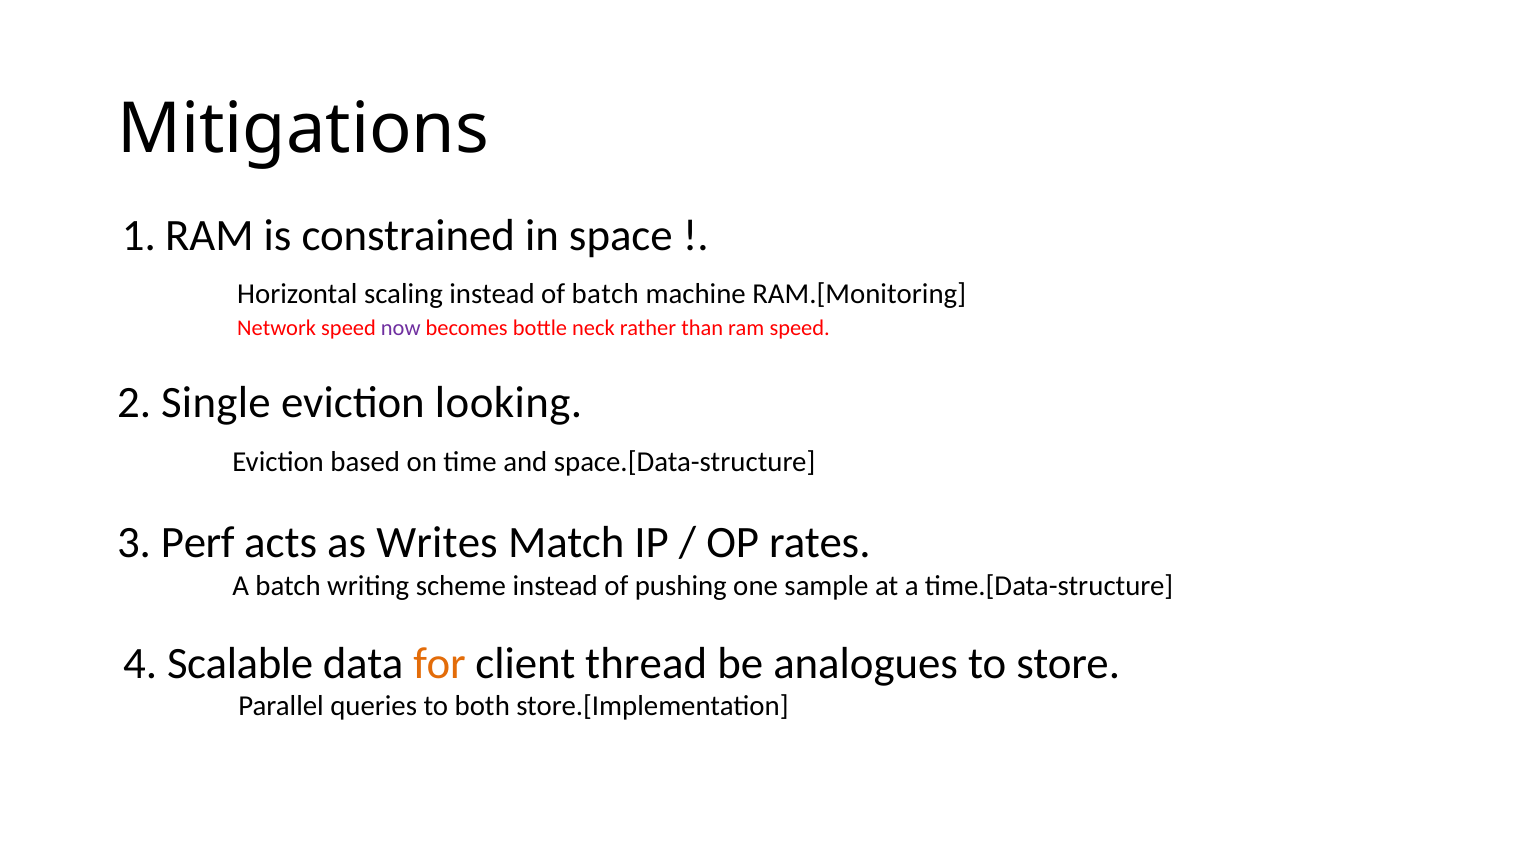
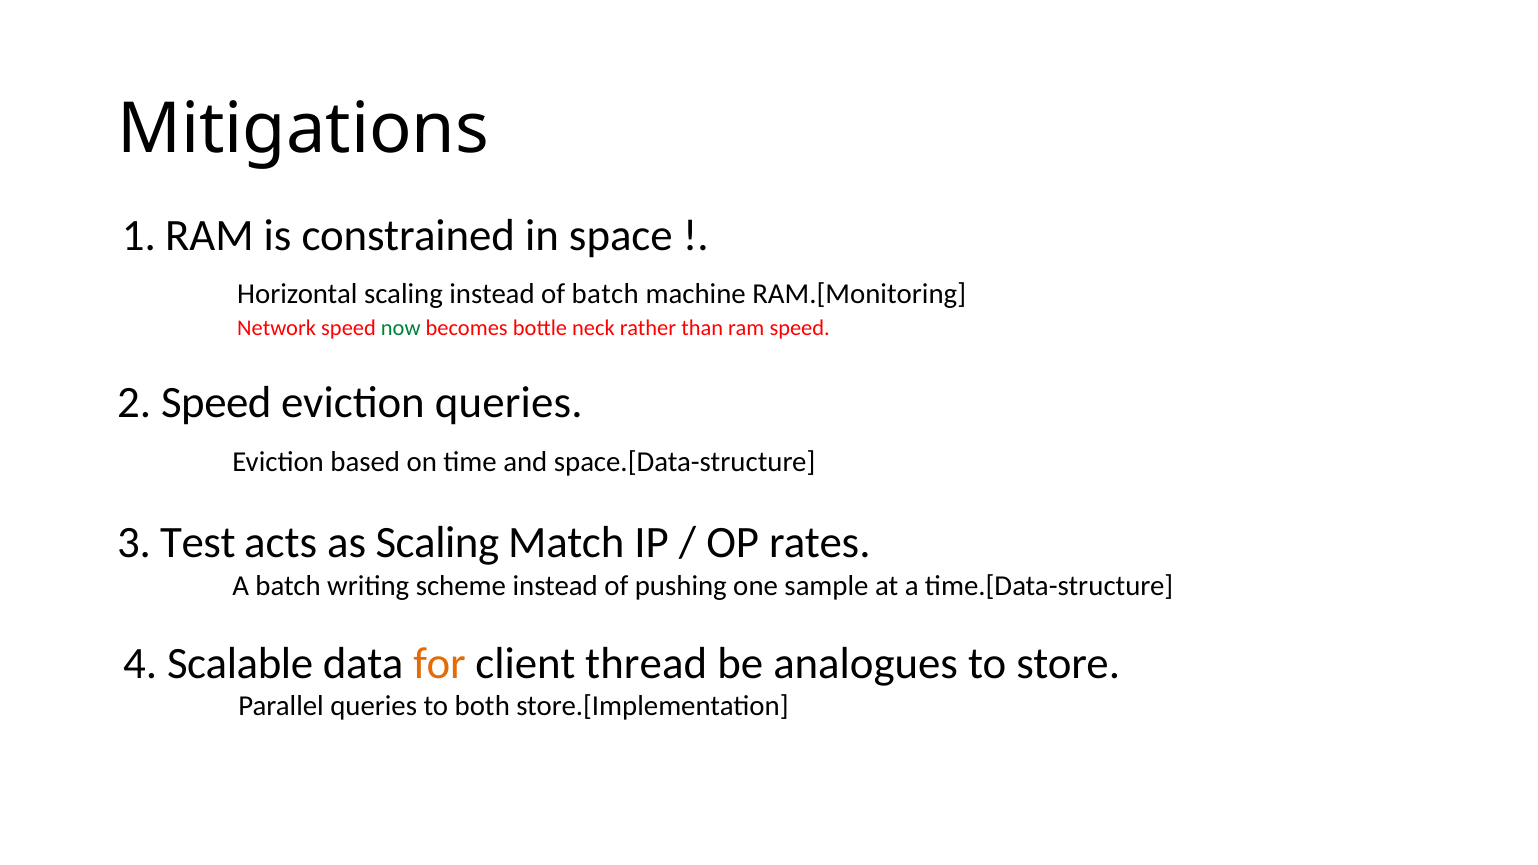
now colour: purple -> green (401, 328)
2 Single: Single -> Speed (216, 403)
eviction looking: looking -> queries (509, 403)
Perf: Perf -> Test (198, 543)
as Writes: Writes -> Scaling (437, 543)
